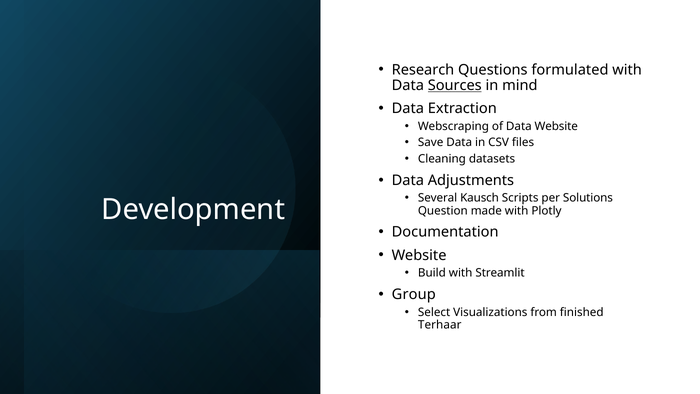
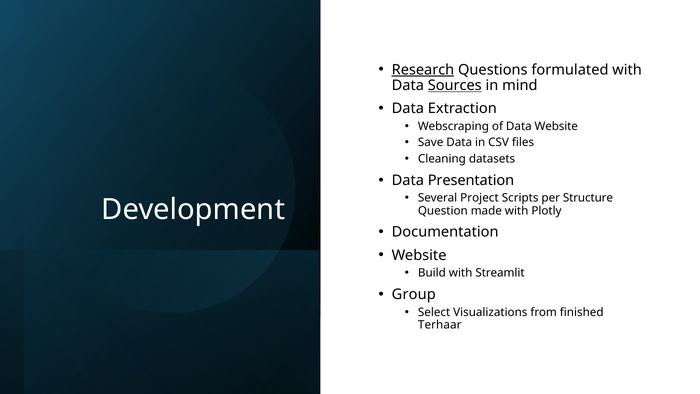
Research underline: none -> present (423, 70)
Adjustments: Adjustments -> Presentation (471, 180)
Kausch: Kausch -> Project (479, 198)
Solutions: Solutions -> Structure (588, 198)
